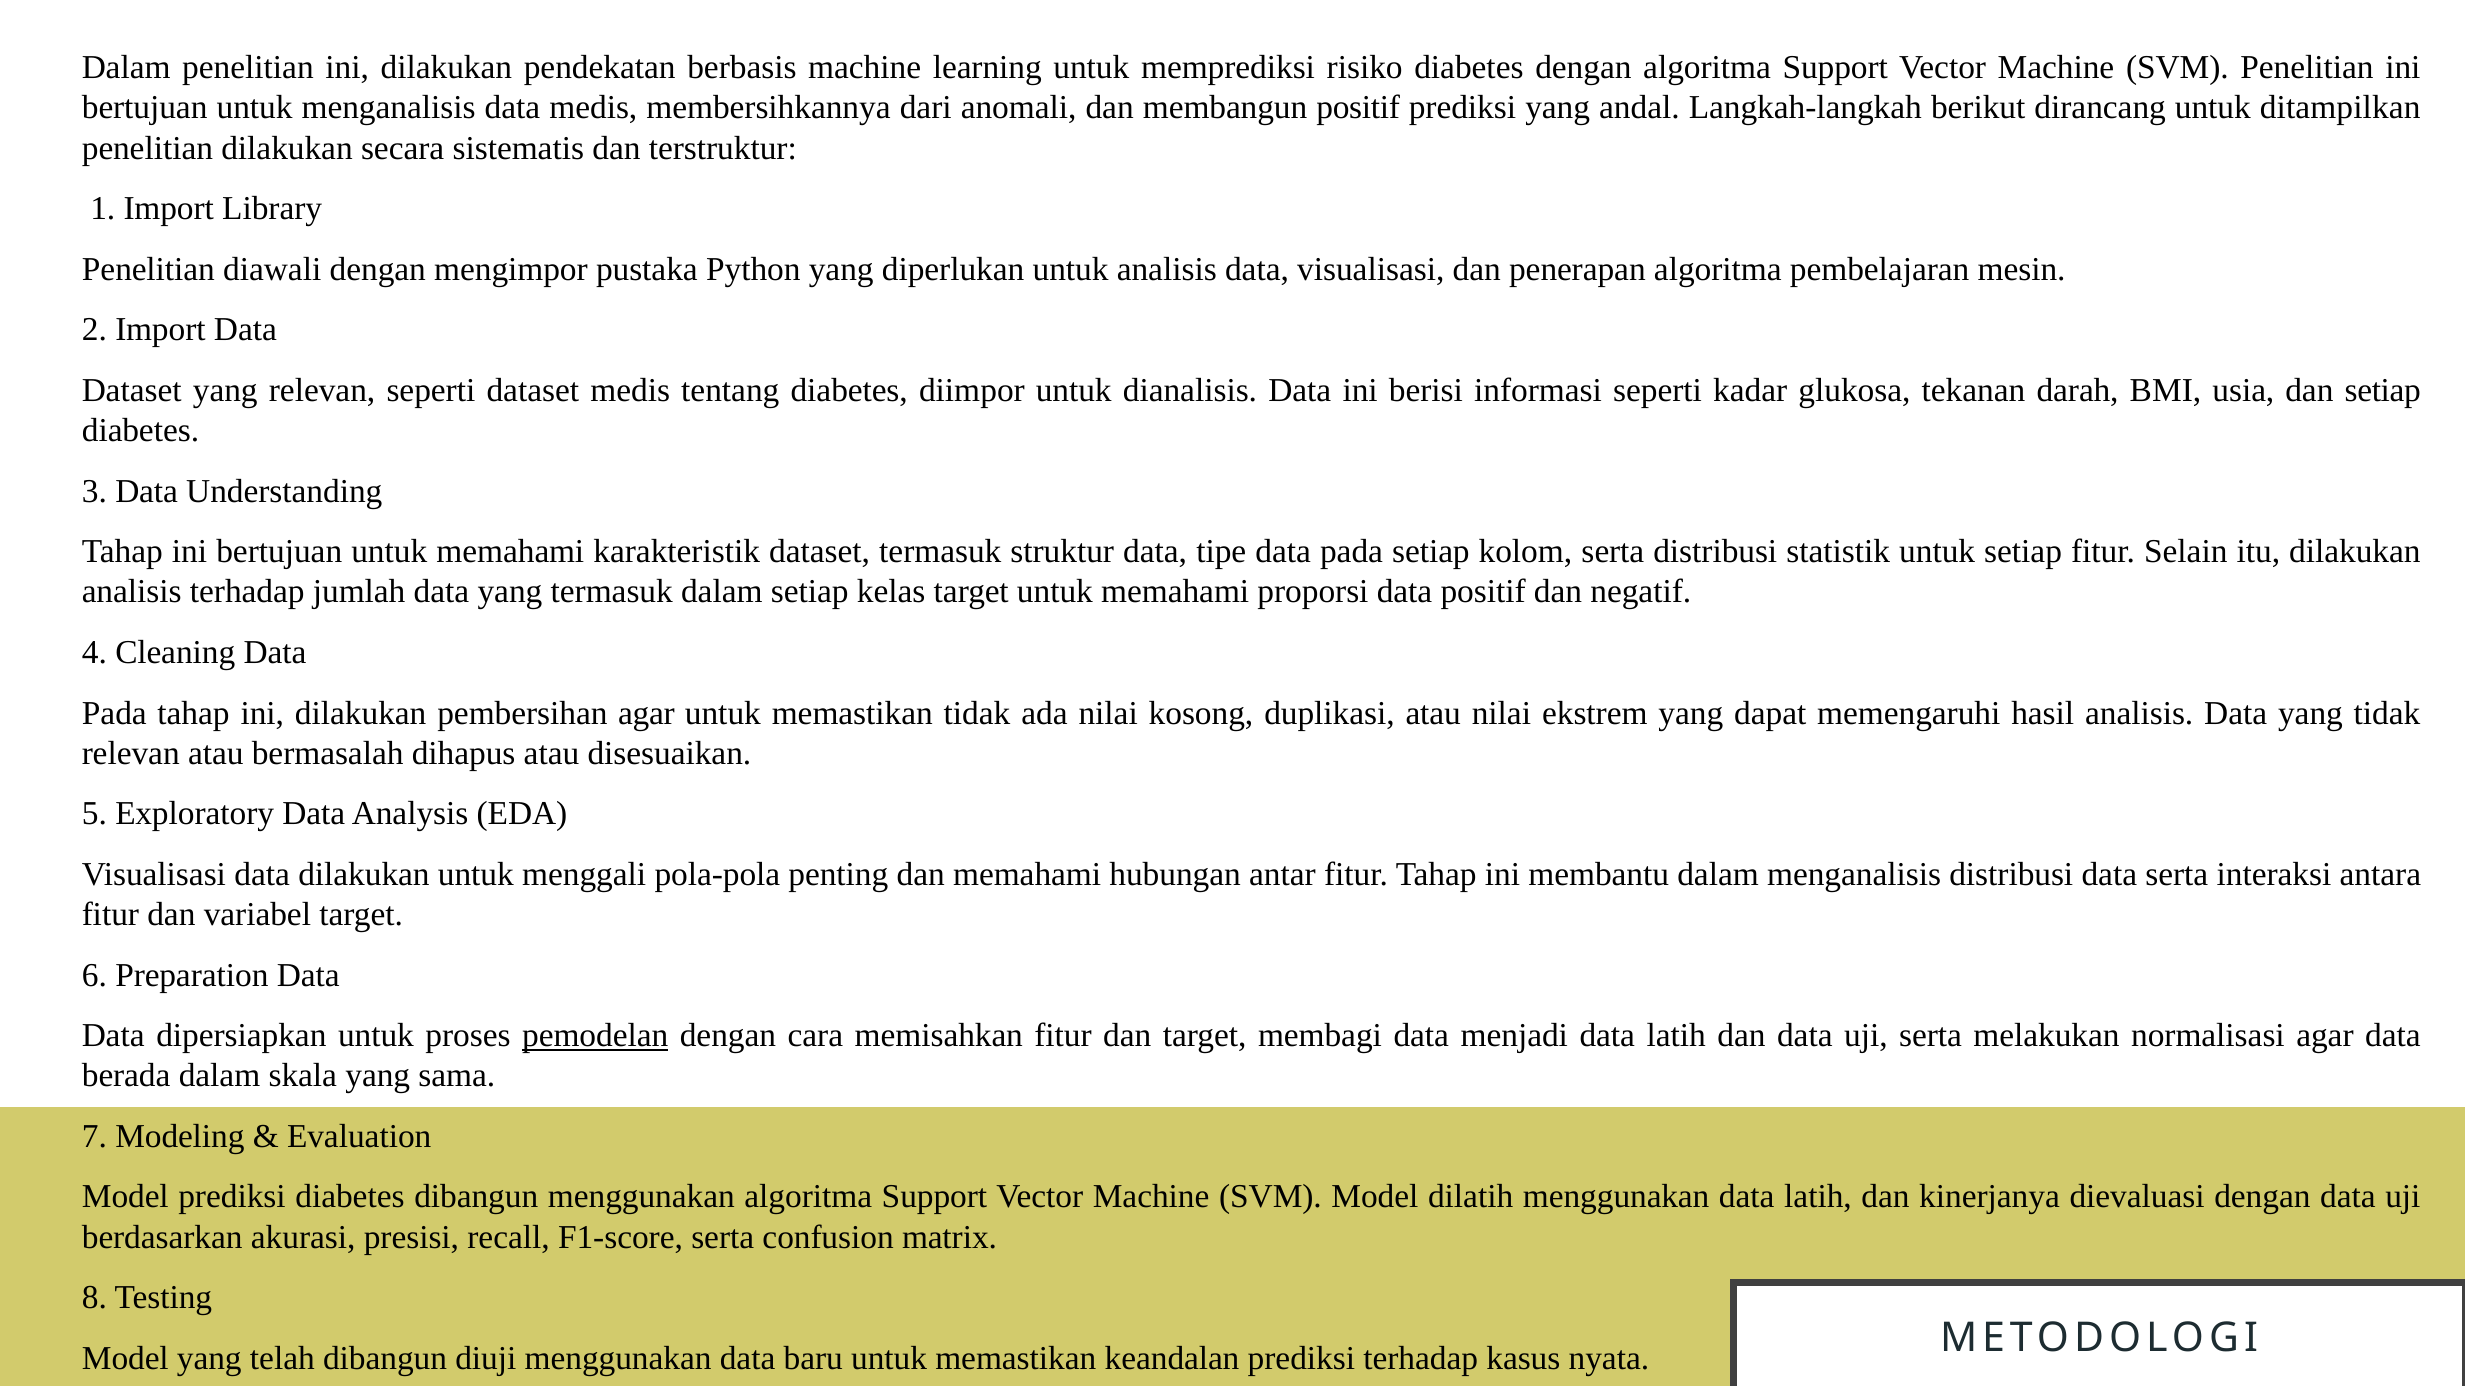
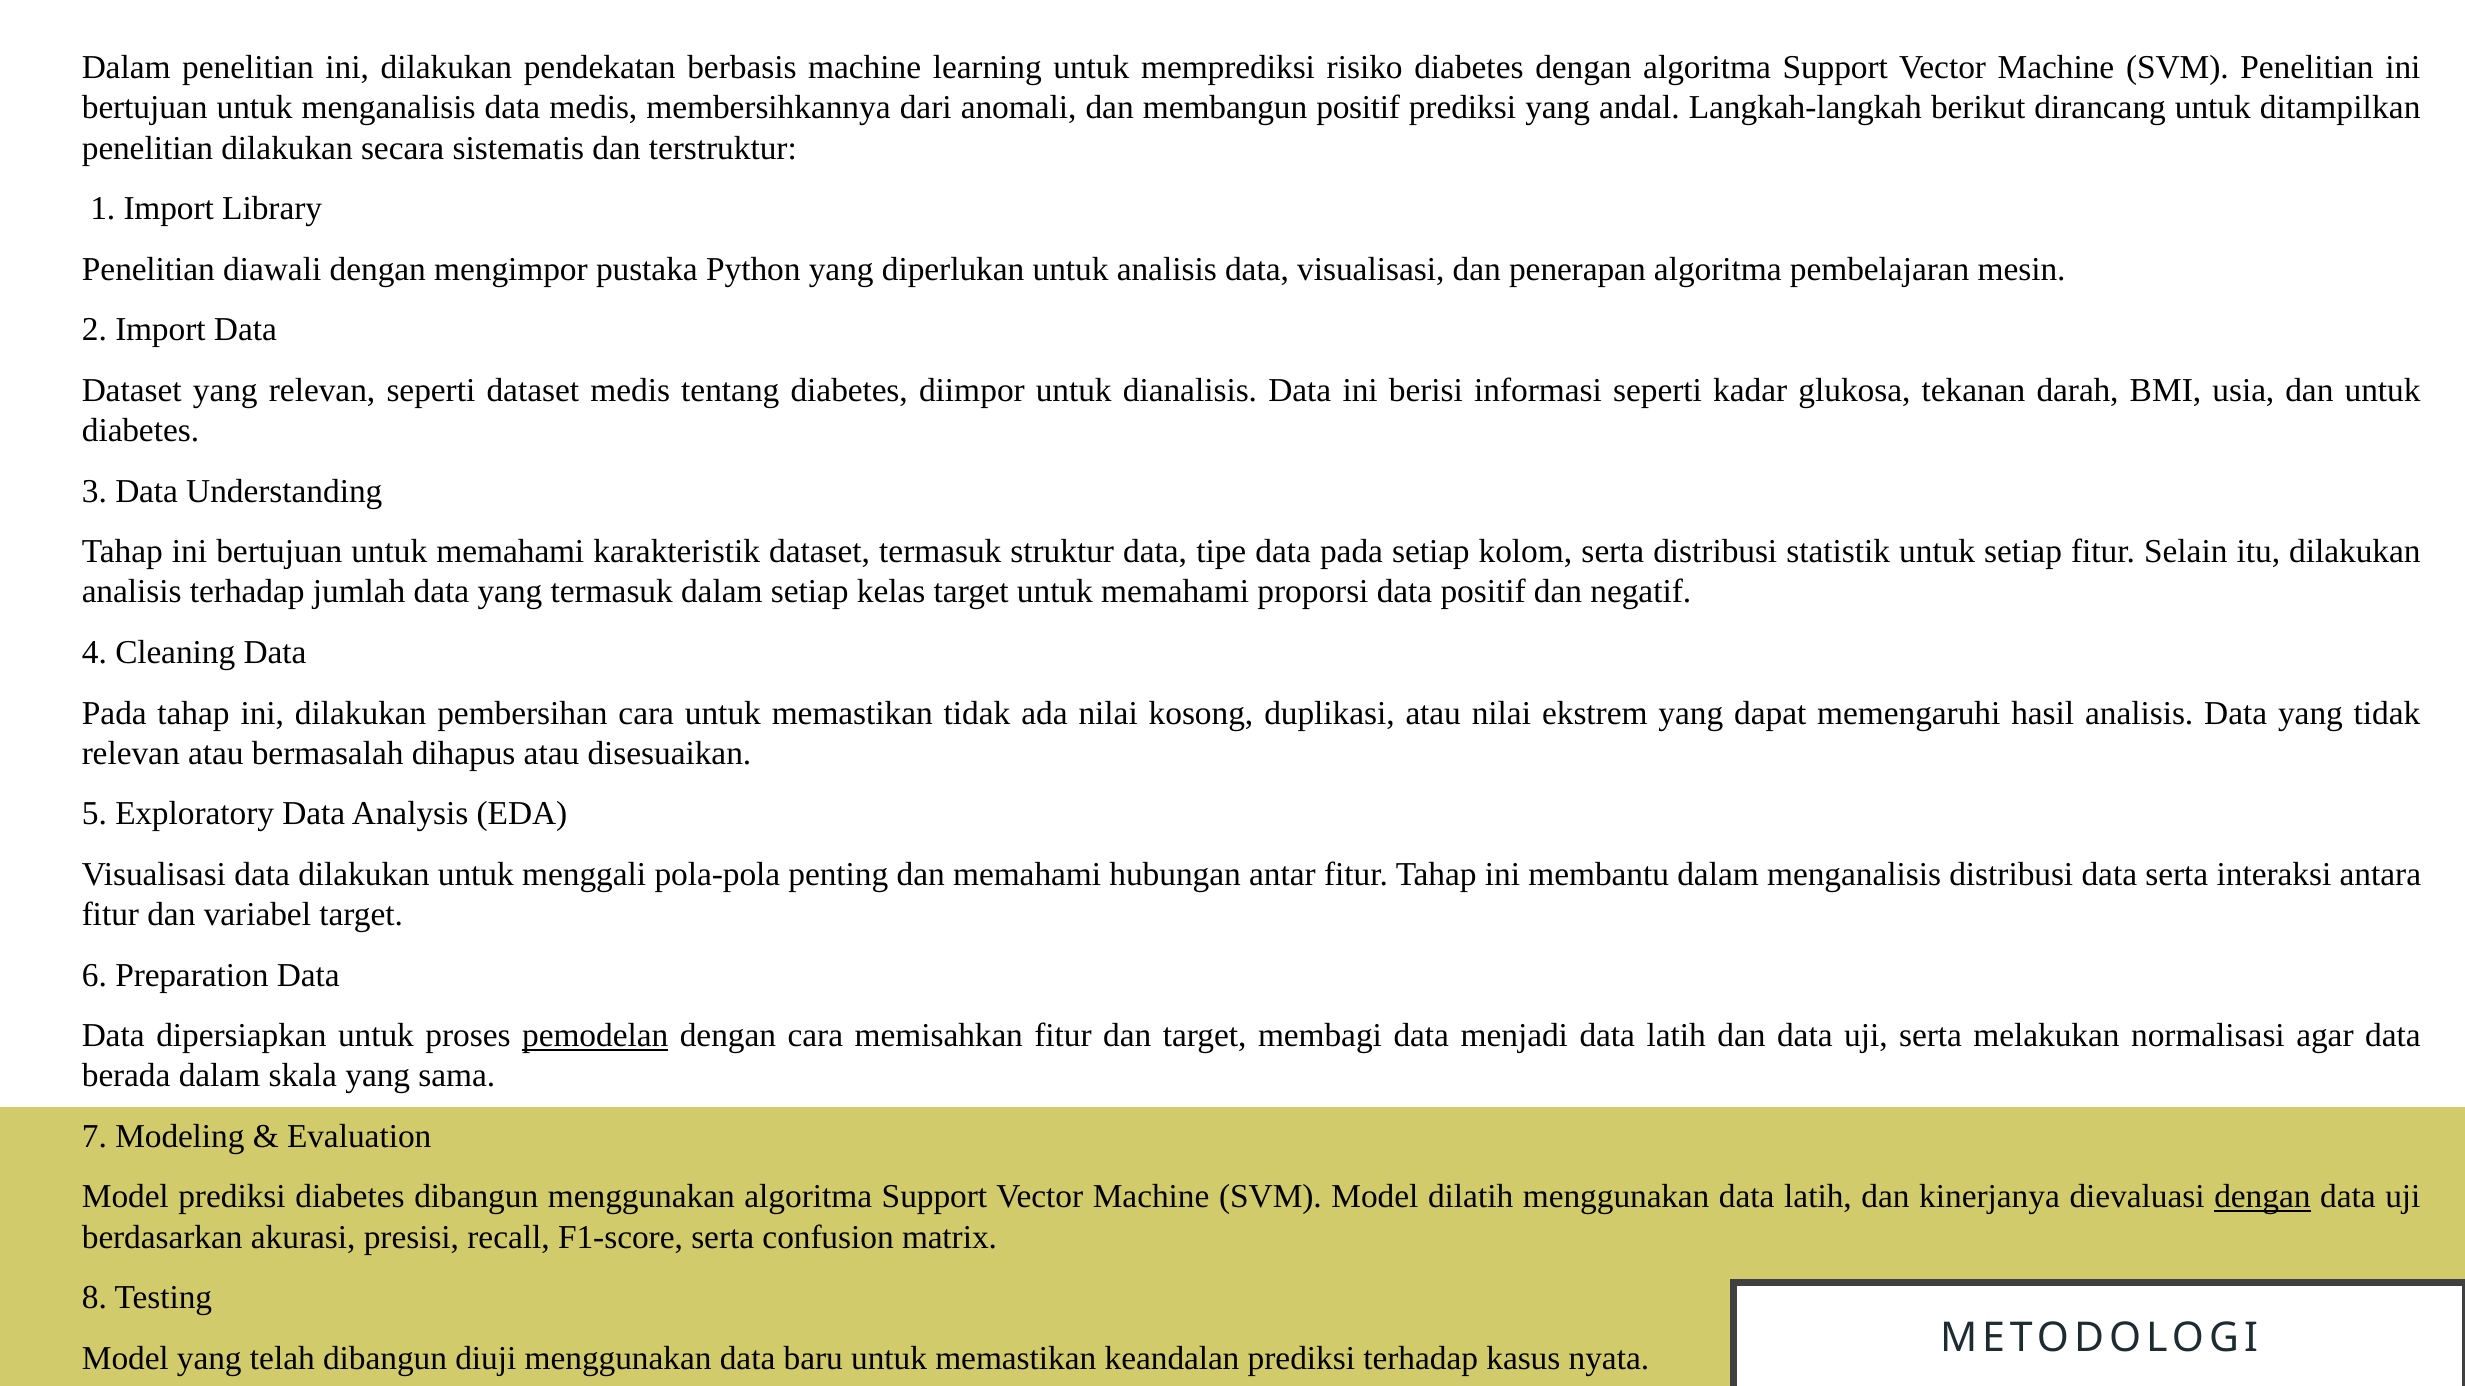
dan setiap: setiap -> untuk (2383, 391)
pembersihan agar: agar -> cara (646, 713)
dengan underline: none -> present (2262, 1197)
